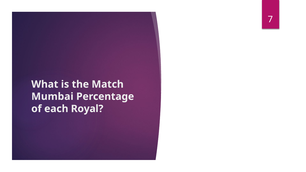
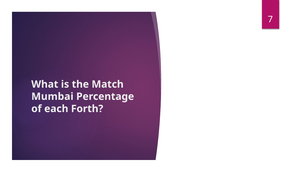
Royal: Royal -> Forth (87, 109)
